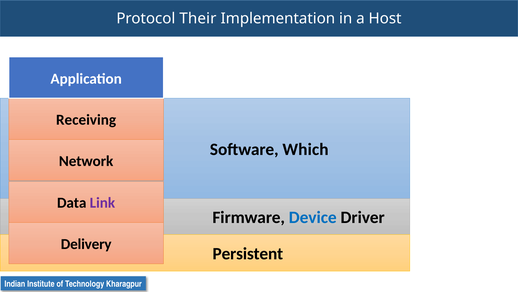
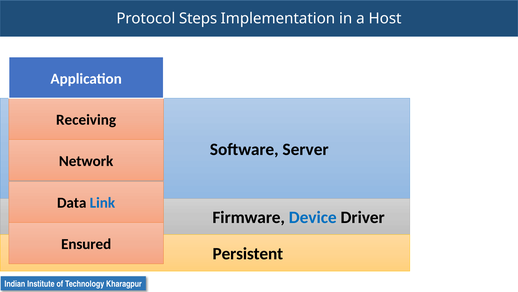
Their: Their -> Steps (198, 18)
Which: Which -> Server (306, 149)
Link colour: purple -> blue (102, 203)
Delivery: Delivery -> Ensured (86, 244)
